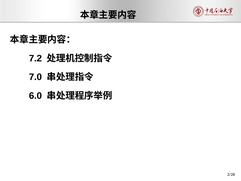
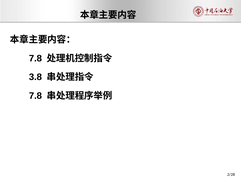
7.2: 7.2 -> 7.8 (35, 58)
7.0: 7.0 -> 3.8 (35, 77)
6.0: 6.0 -> 7.8 (35, 96)
